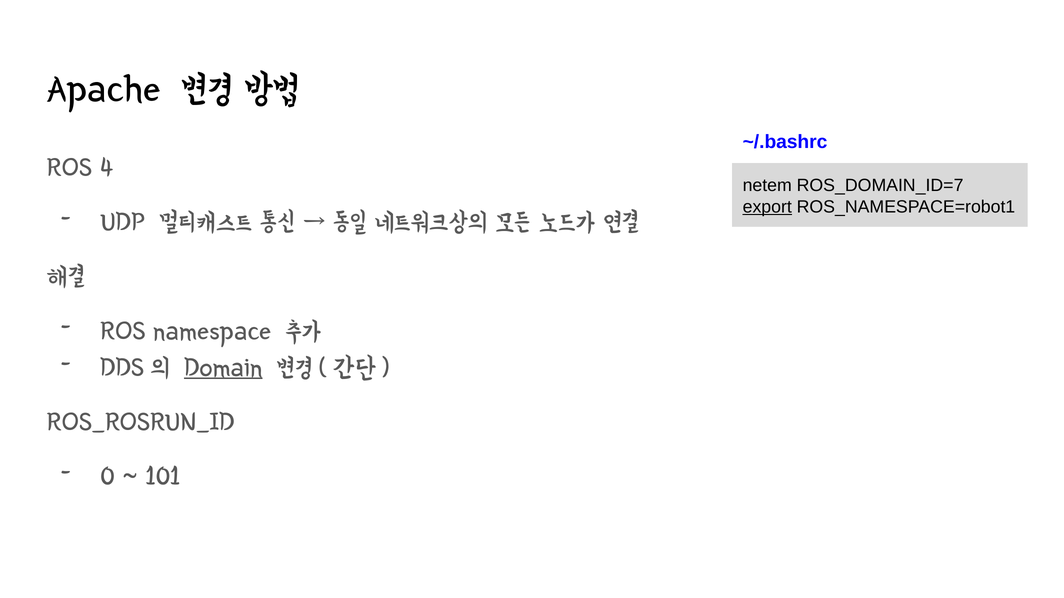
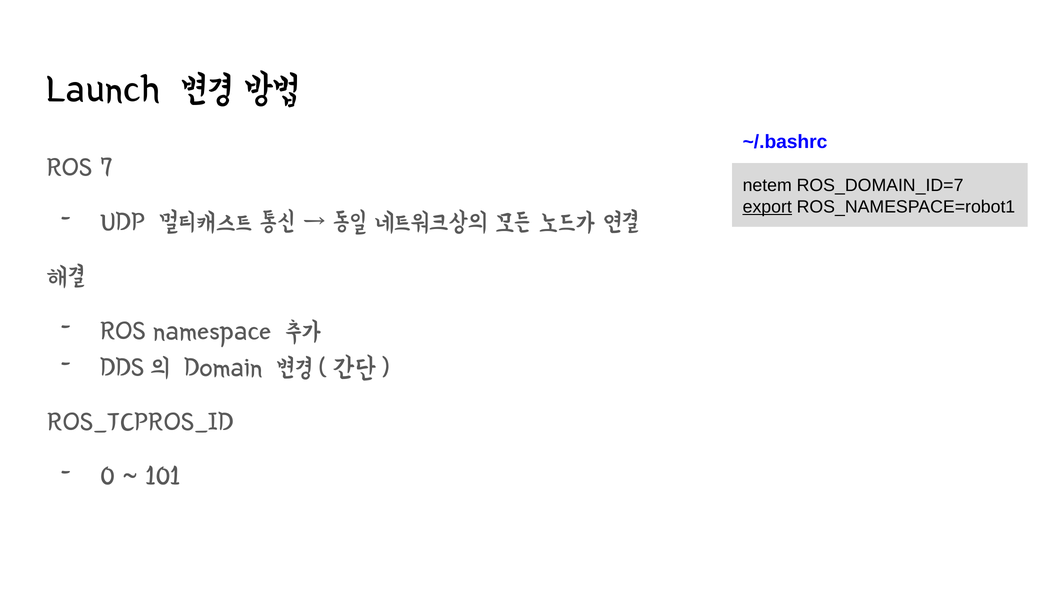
Apache: Apache -> Launch (104, 88)
4: 4 -> 7 (107, 167)
Domain underline: present -> none (223, 367)
ROS_ROSRUN_ID: ROS_ROSRUN_ID -> ROS_TCPROS_ID (141, 422)
